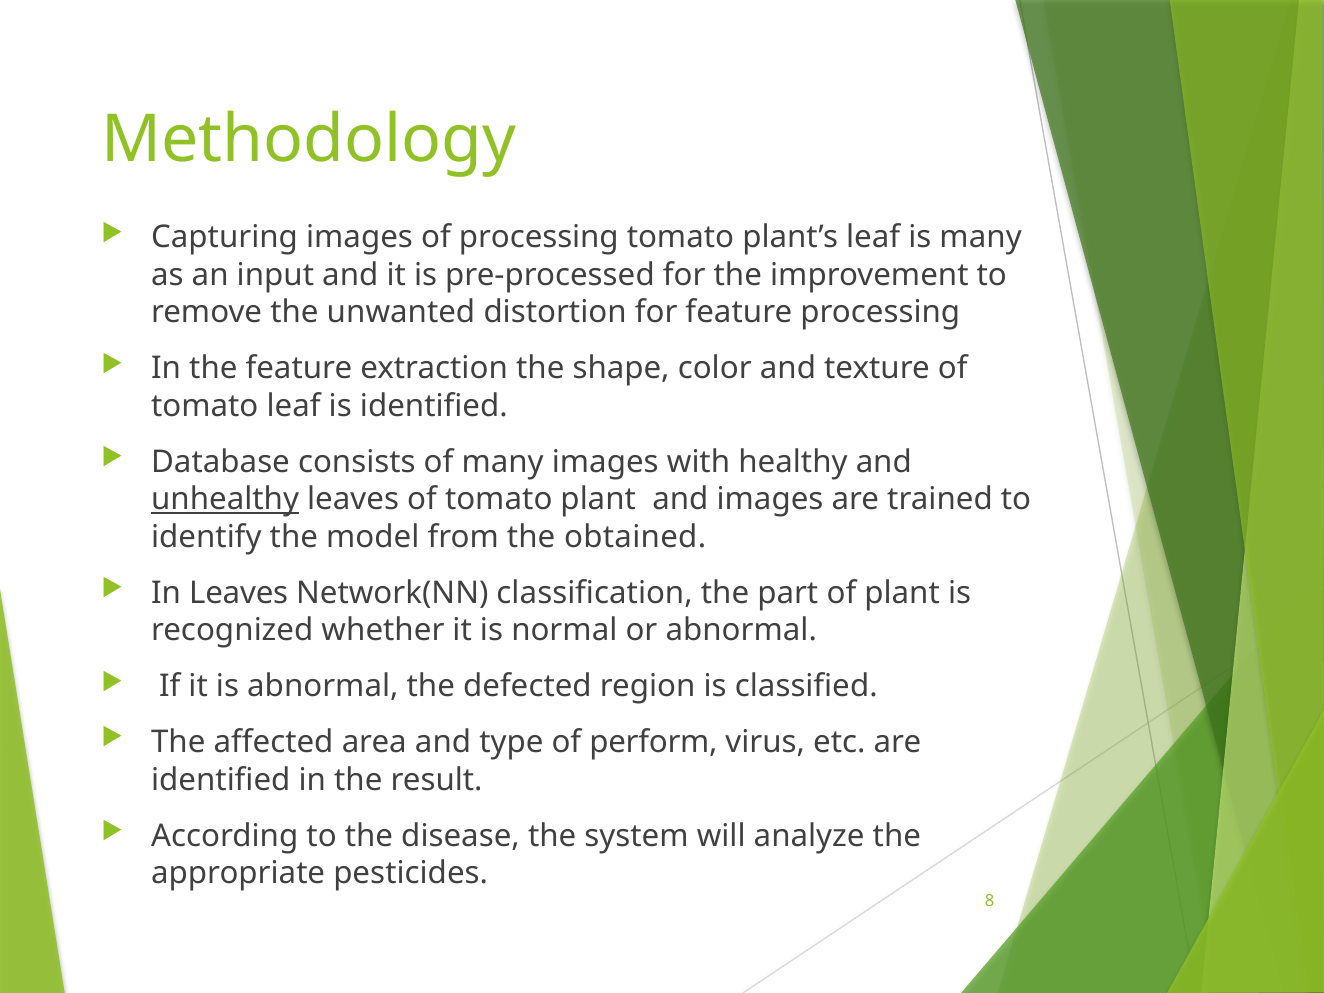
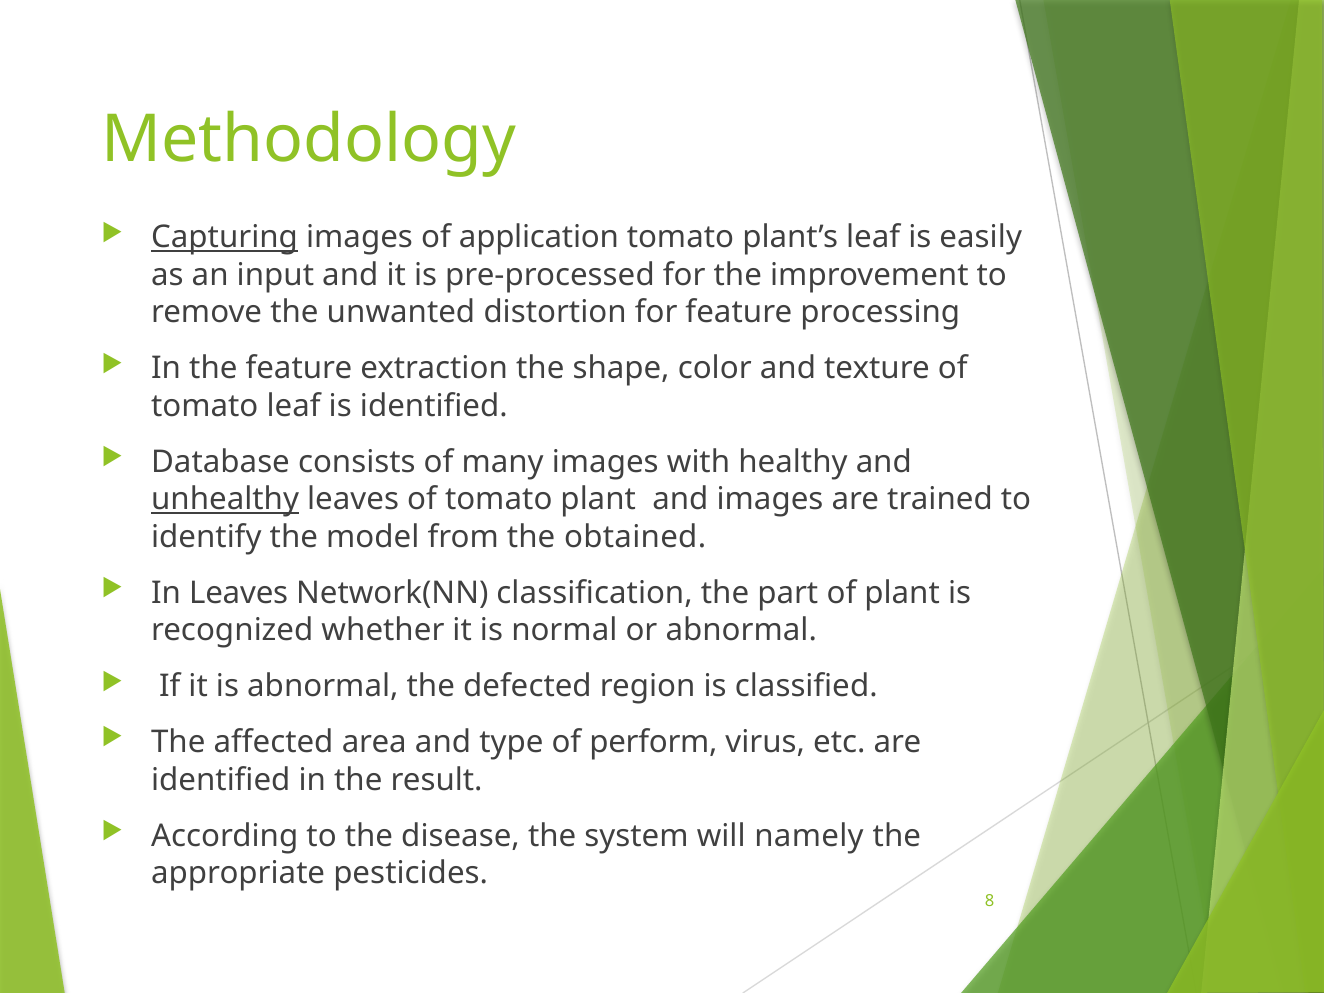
Capturing underline: none -> present (225, 237)
of processing: processing -> application (539, 237)
is many: many -> easily (981, 237)
analyze: analyze -> namely (809, 836)
